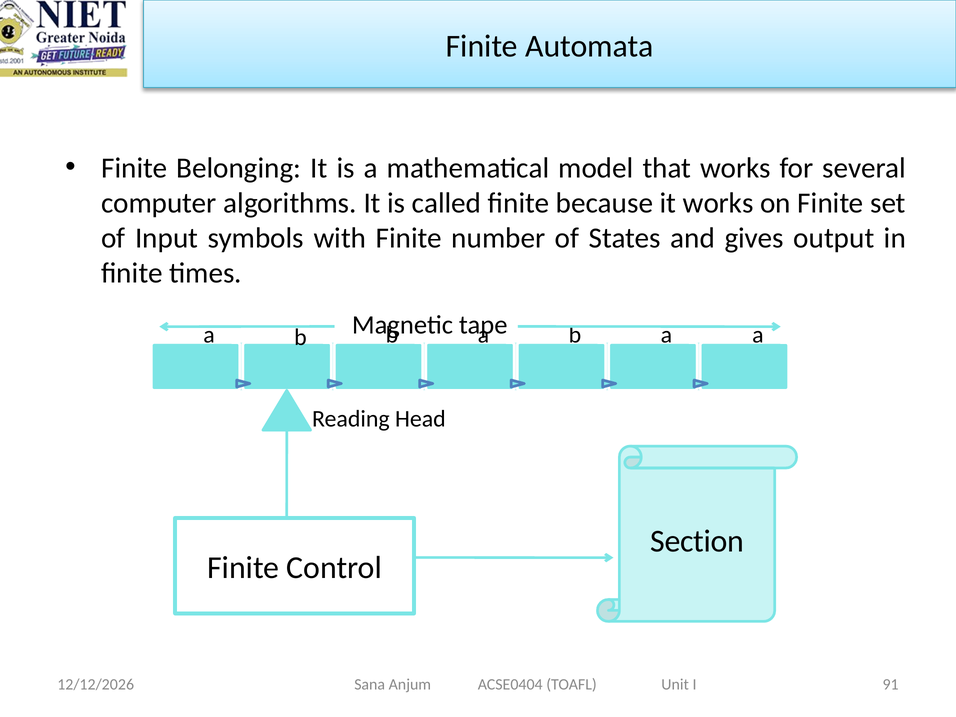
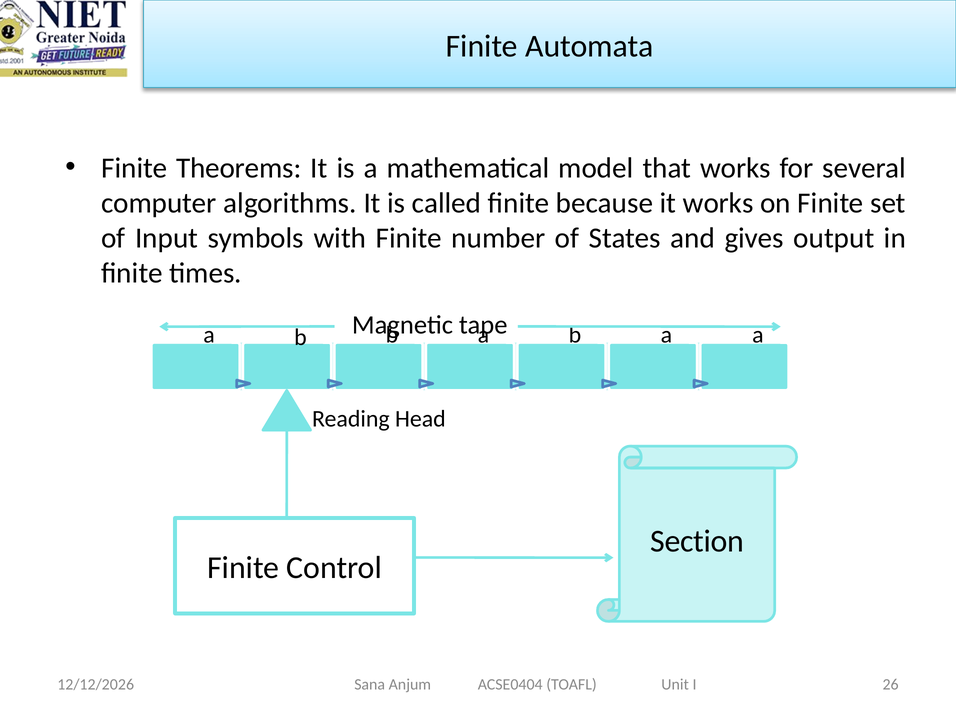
Belonging: Belonging -> Theorems (239, 168)
91: 91 -> 26 (891, 685)
